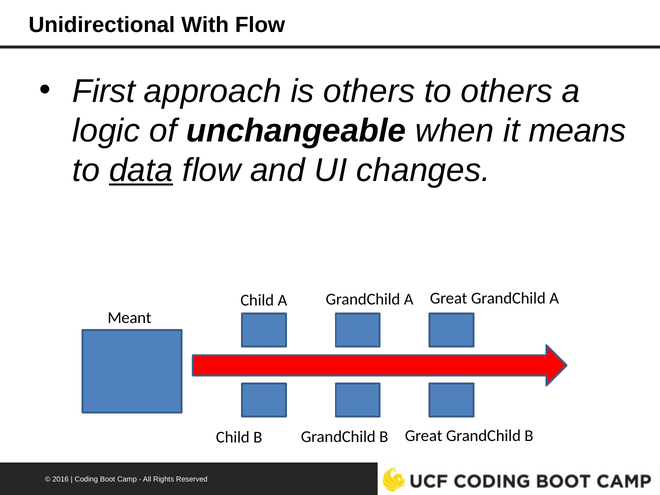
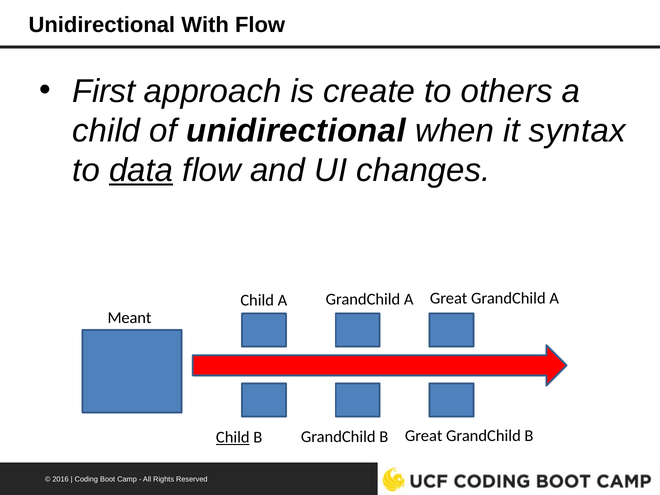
is others: others -> create (369, 91)
logic: logic -> child (106, 131)
of unchangeable: unchangeable -> unidirectional (296, 131)
means: means -> syntax (577, 131)
Child underline: none -> present (233, 438)
